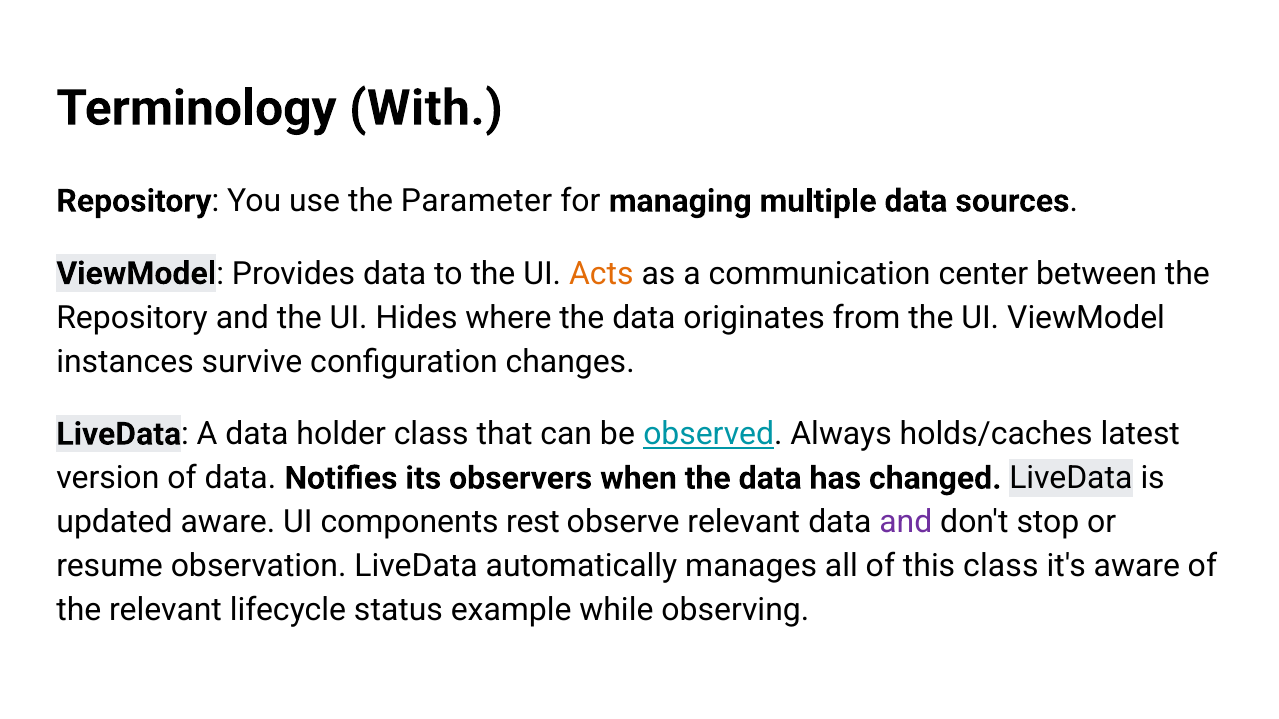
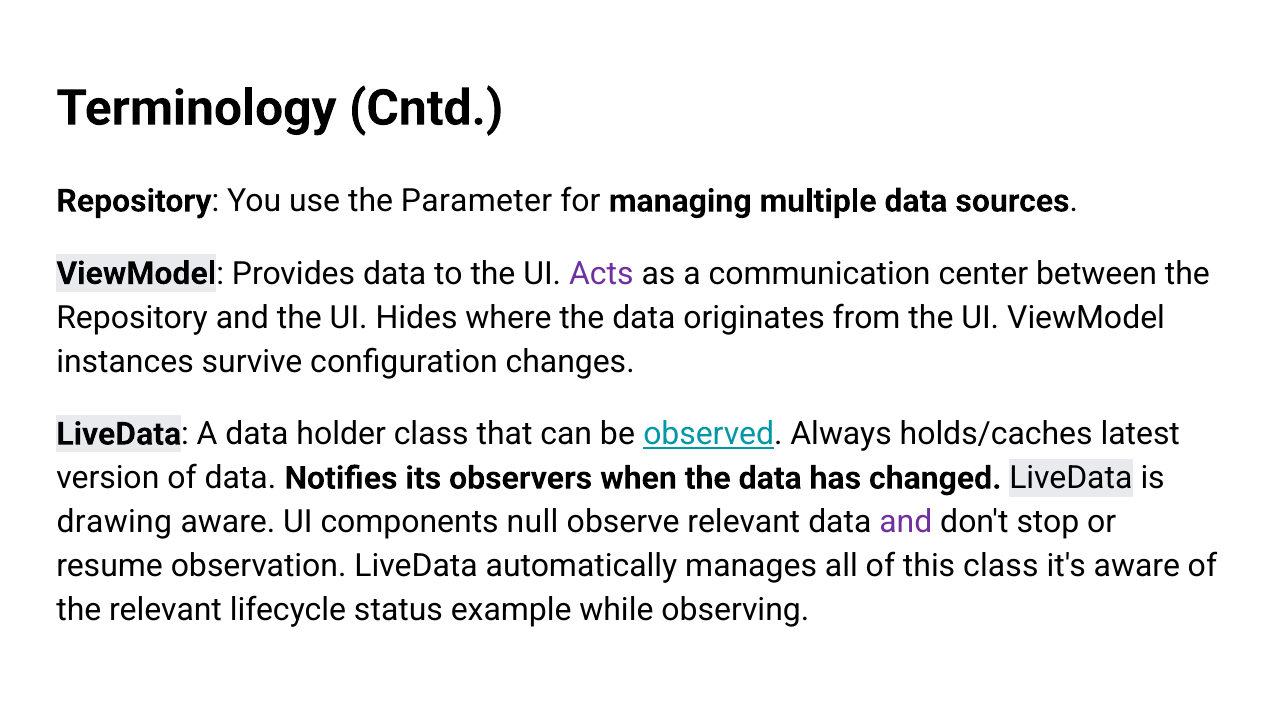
With: With -> Cntd (426, 108)
Acts colour: orange -> purple (601, 274)
updated: updated -> drawing (114, 523)
rest: rest -> null (533, 523)
